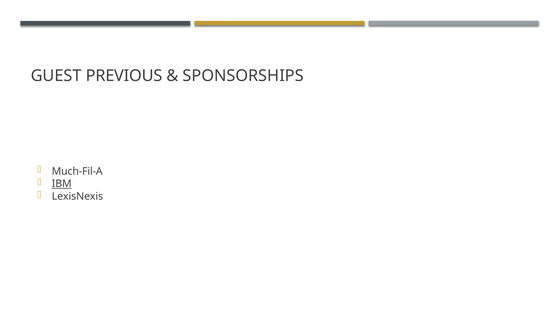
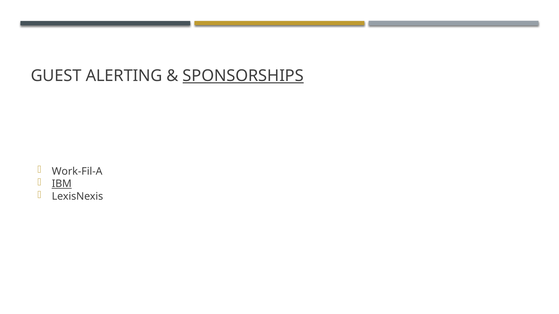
PREVIOUS: PREVIOUS -> ALERTING (124, 76)
SPONSORSHIPS underline: none -> present (243, 76)
Much-Fil-A: Much-Fil-A -> Work-Fil-A (77, 171)
